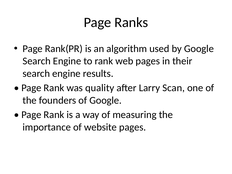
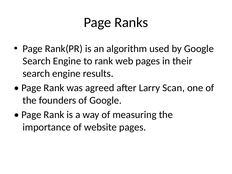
quality: quality -> agreed (100, 88)
